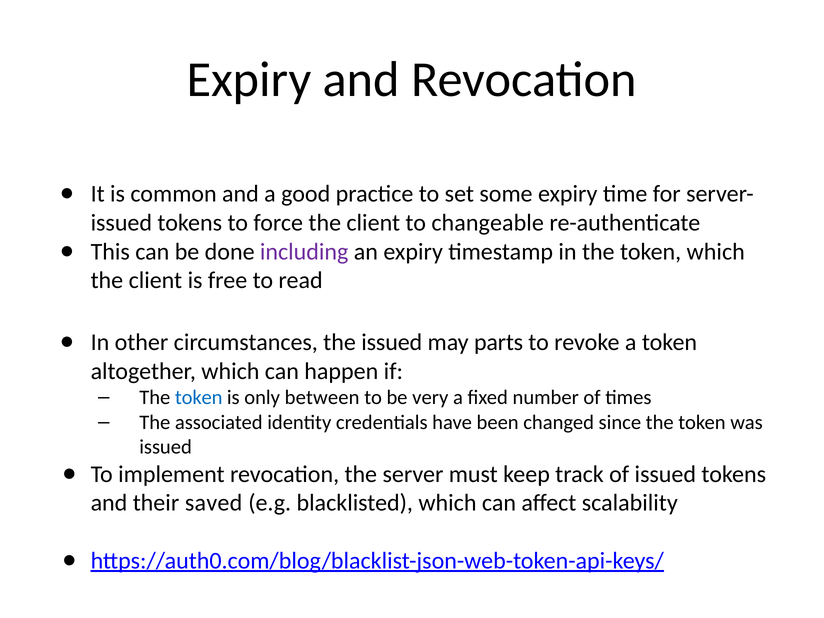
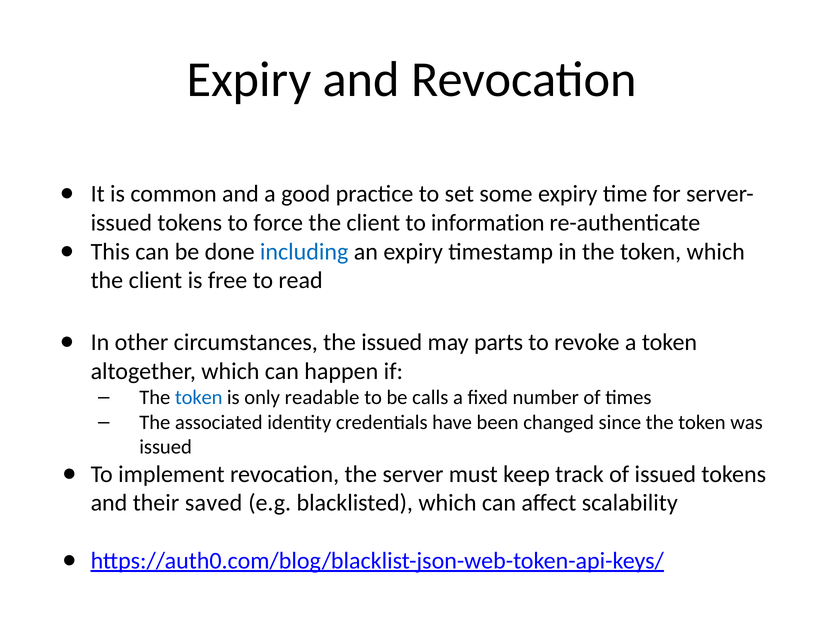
changeable: changeable -> information (488, 223)
including colour: purple -> blue (304, 252)
between: between -> readable (322, 398)
very: very -> calls (430, 398)
